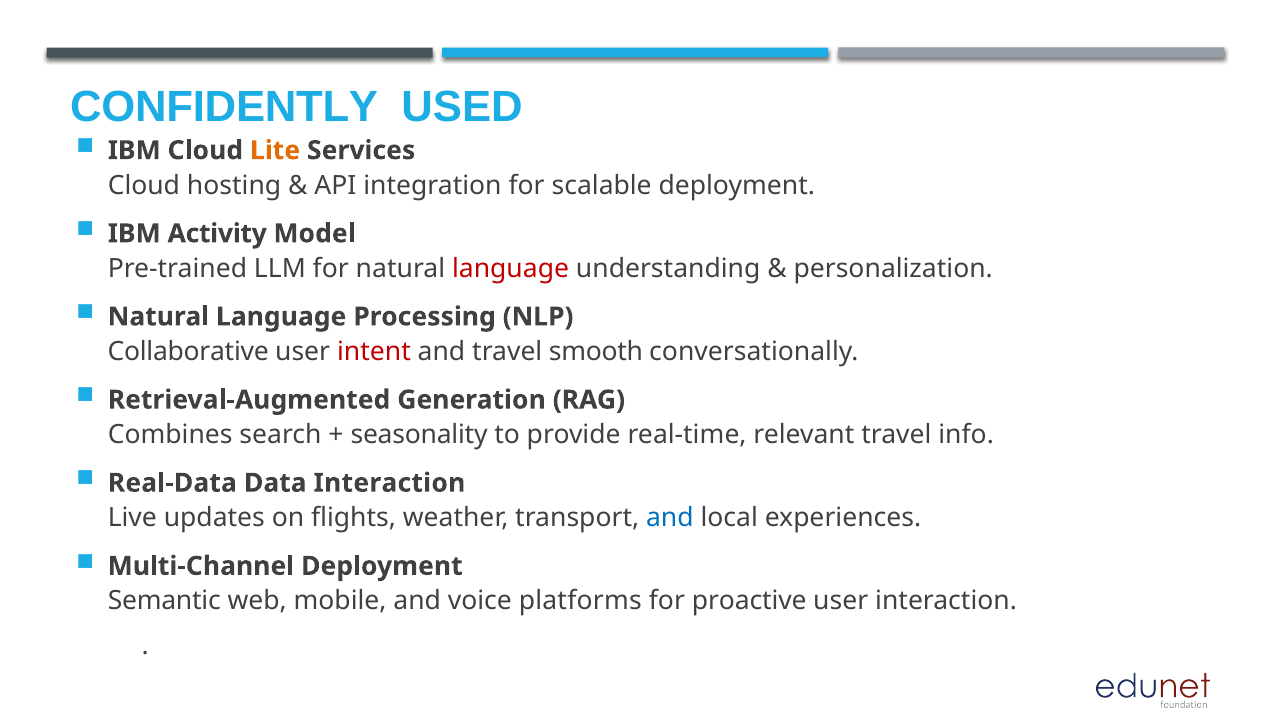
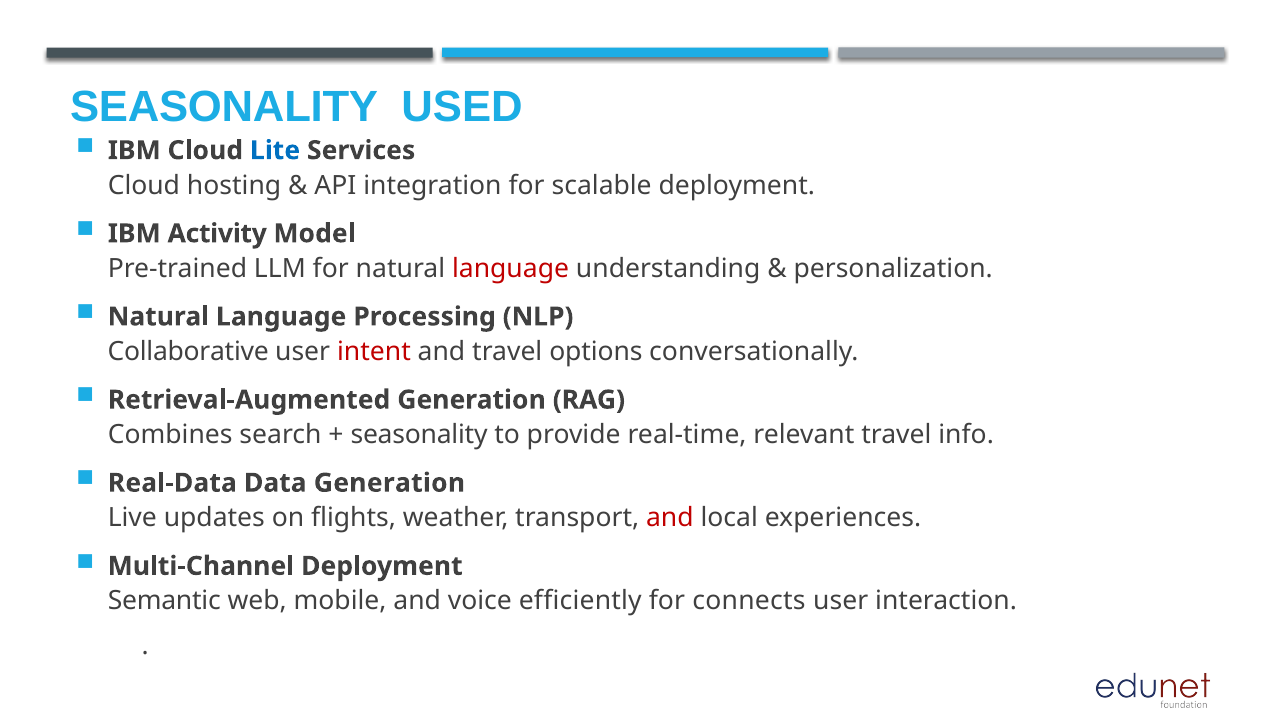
CONFIDENTLY: CONFIDENTLY -> SEASONALITY (224, 107)
Lite colour: orange -> blue (275, 150)
smooth: smooth -> options (596, 352)
Data Interaction: Interaction -> Generation (389, 483)
and colour: blue -> red (670, 518)
platforms: platforms -> efficiently (580, 601)
proactive: proactive -> connects (749, 601)
